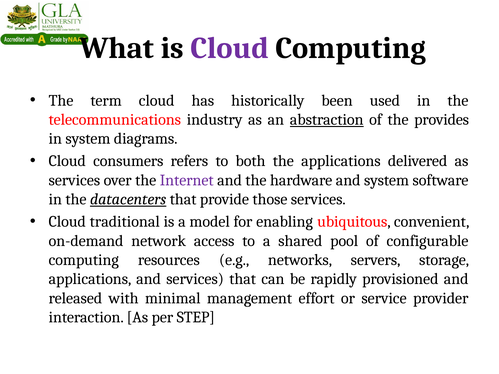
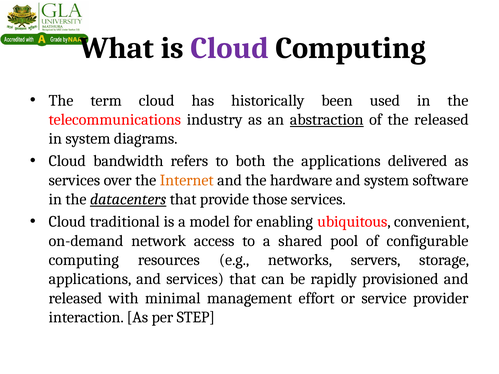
the provides: provides -> released (441, 120)
consumers: consumers -> bandwidth (128, 161)
Internet colour: purple -> orange (187, 180)
